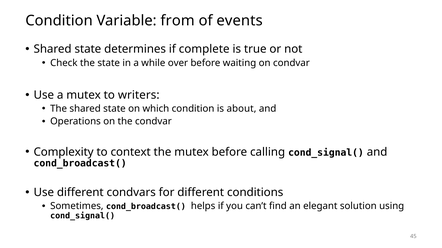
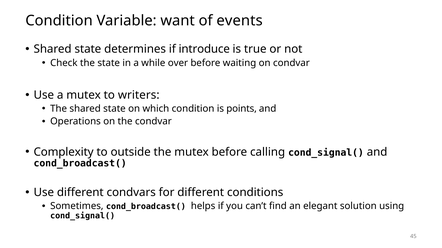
from: from -> want (178, 21)
complete: complete -> introduce (204, 49)
about: about -> points (242, 109)
context: context -> outside (131, 152)
